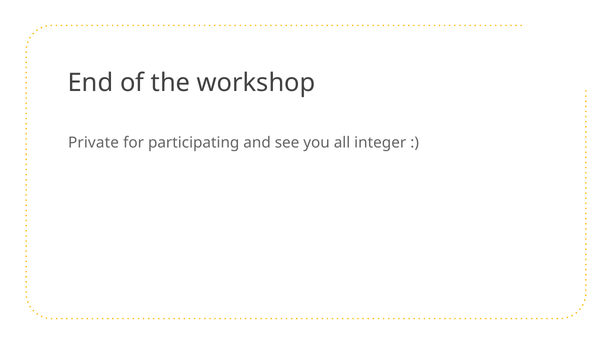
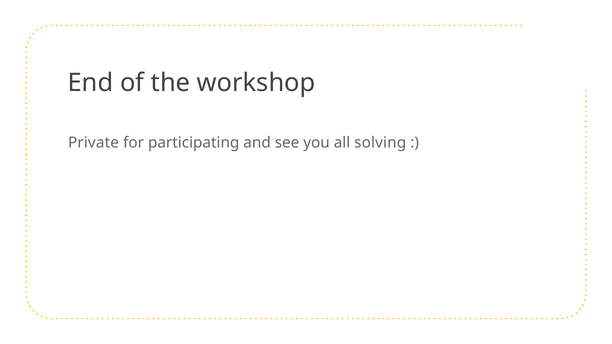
integer: integer -> solving (380, 143)
